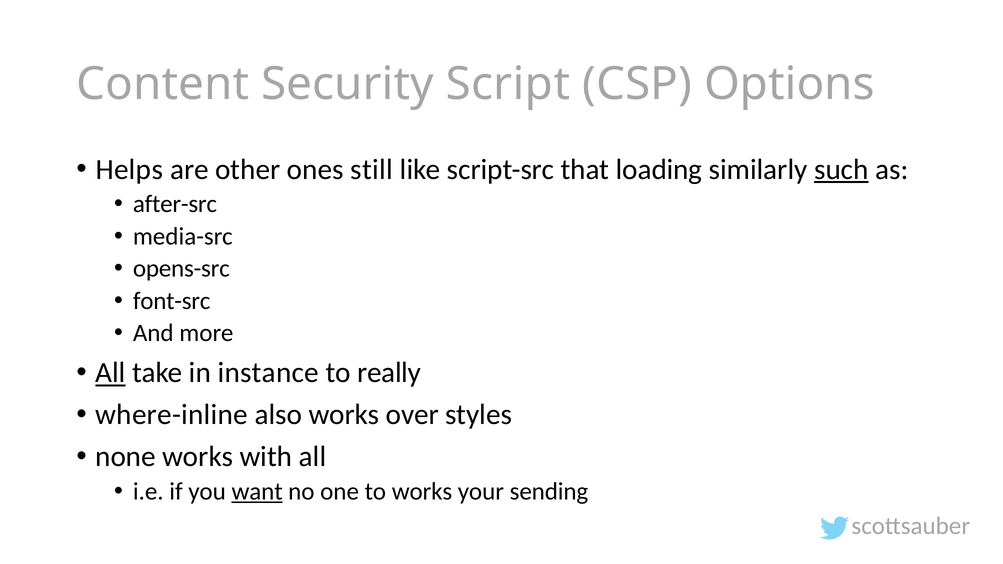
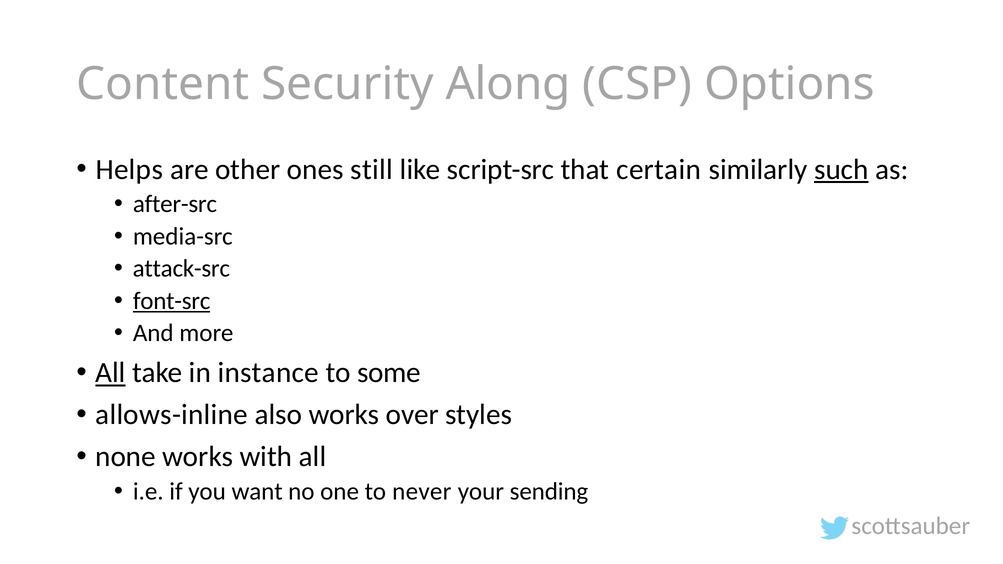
Script: Script -> Along (508, 84)
loading: loading -> certain (659, 170)
opens-src: opens-src -> attack-src (181, 269)
font-src underline: none -> present (172, 301)
really: really -> some (389, 373)
where-inline: where-inline -> allows-inline (172, 415)
want underline: present -> none (257, 491)
to works: works -> never (422, 491)
